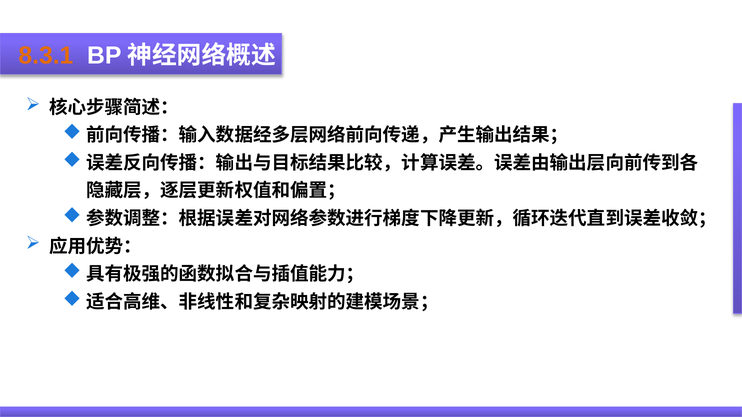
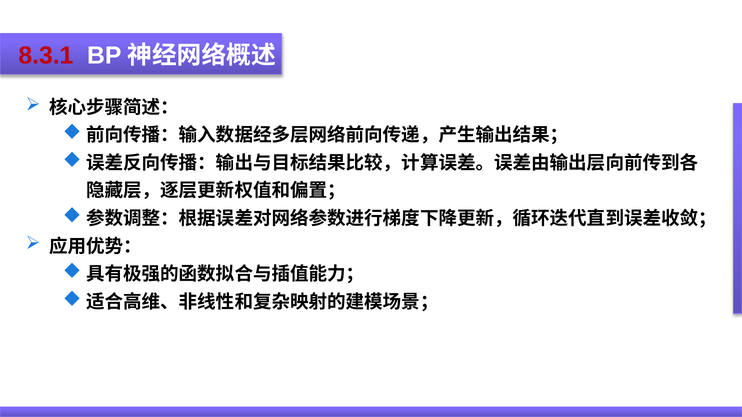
8.3.1 colour: orange -> red (46, 55)
